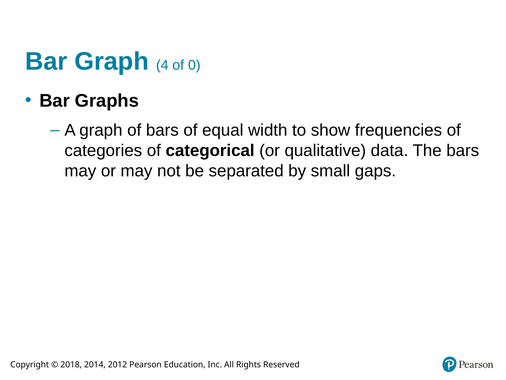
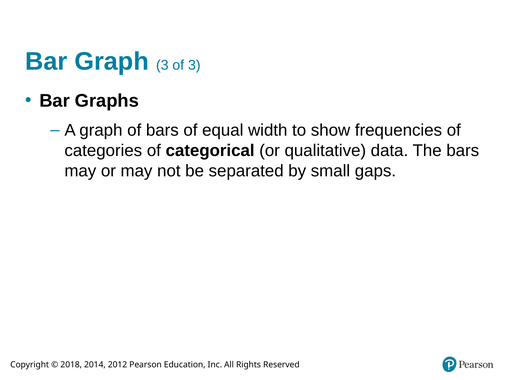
Graph 4: 4 -> 3 (162, 65)
of 0: 0 -> 3 (194, 65)
